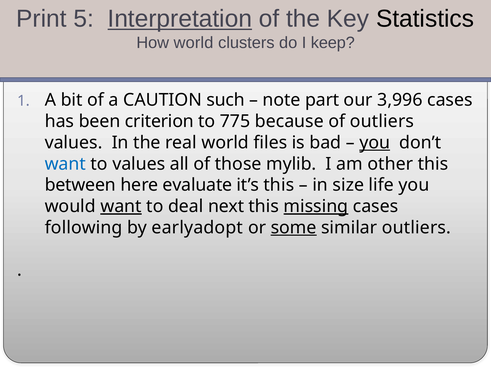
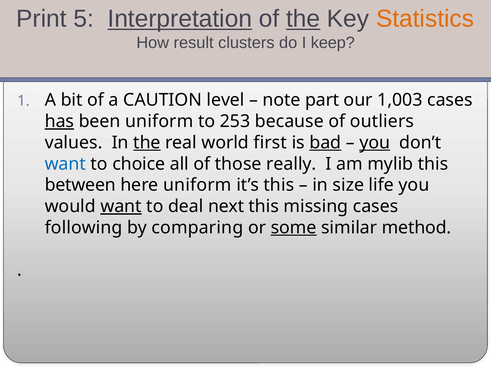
the underline: none -> present (303, 19)
Statistics colour: black -> orange (425, 19)
How world: world -> result (194, 43)
such: such -> level (226, 100)
3,996: 3,996 -> 1,003 (400, 100)
has underline: none -> present (59, 121)
been criterion: criterion -> uniform (159, 121)
775: 775 -> 253 (235, 121)
the underline: none -> present (147, 143)
files: files -> first (270, 143)
bad underline: none -> present (325, 143)
to values: values -> choice (139, 164)
mylib: mylib -> really (291, 164)
other: other -> mylib (390, 164)
here evaluate: evaluate -> uniform (197, 185)
missing underline: present -> none (316, 207)
earlyadopt: earlyadopt -> comparing (197, 228)
similar outliers: outliers -> method (417, 228)
